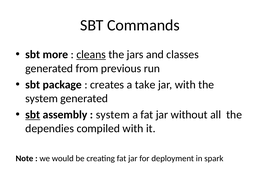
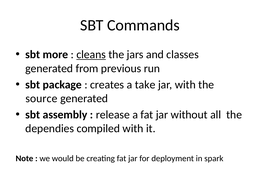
system: system -> source (41, 99)
sbt underline: present -> none (33, 115)
system: system -> release (113, 115)
